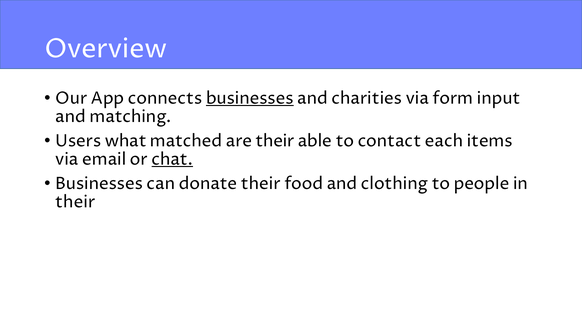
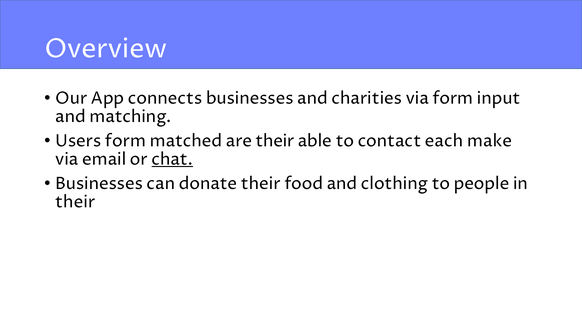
businesses underline: present -> none (250, 98)
Users what: what -> form (126, 141)
items: items -> make (490, 141)
